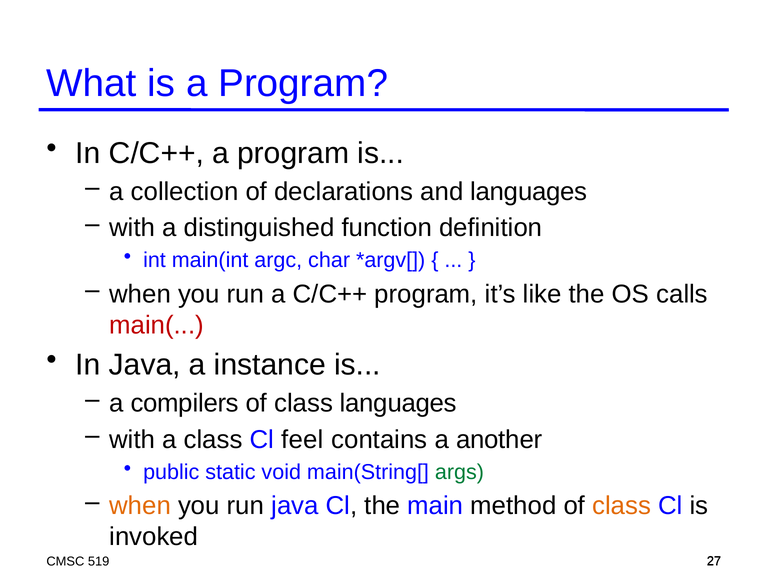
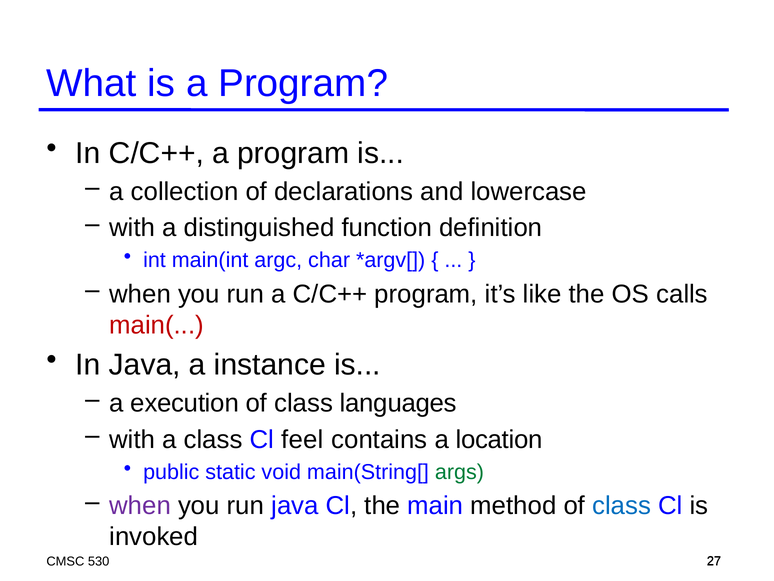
and languages: languages -> lowercase (529, 191)
compilers: compilers -> execution (185, 403)
another: another -> location (499, 439)
when colour: orange -> purple (140, 505)
class colour: orange -> blue (622, 505)
519: 519 -> 530 (99, 561)
